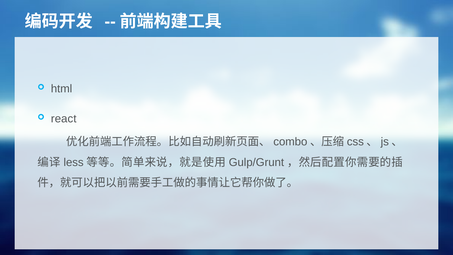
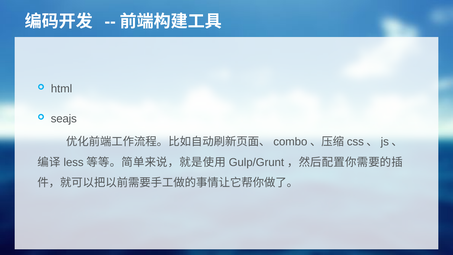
react: react -> seajs (64, 119)
